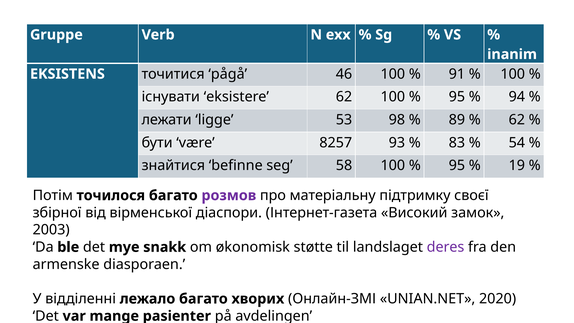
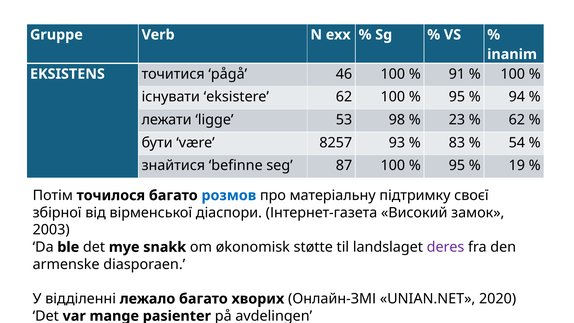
89: 89 -> 23 (457, 120)
58: 58 -> 87 (344, 165)
розмов colour: purple -> blue (229, 195)
